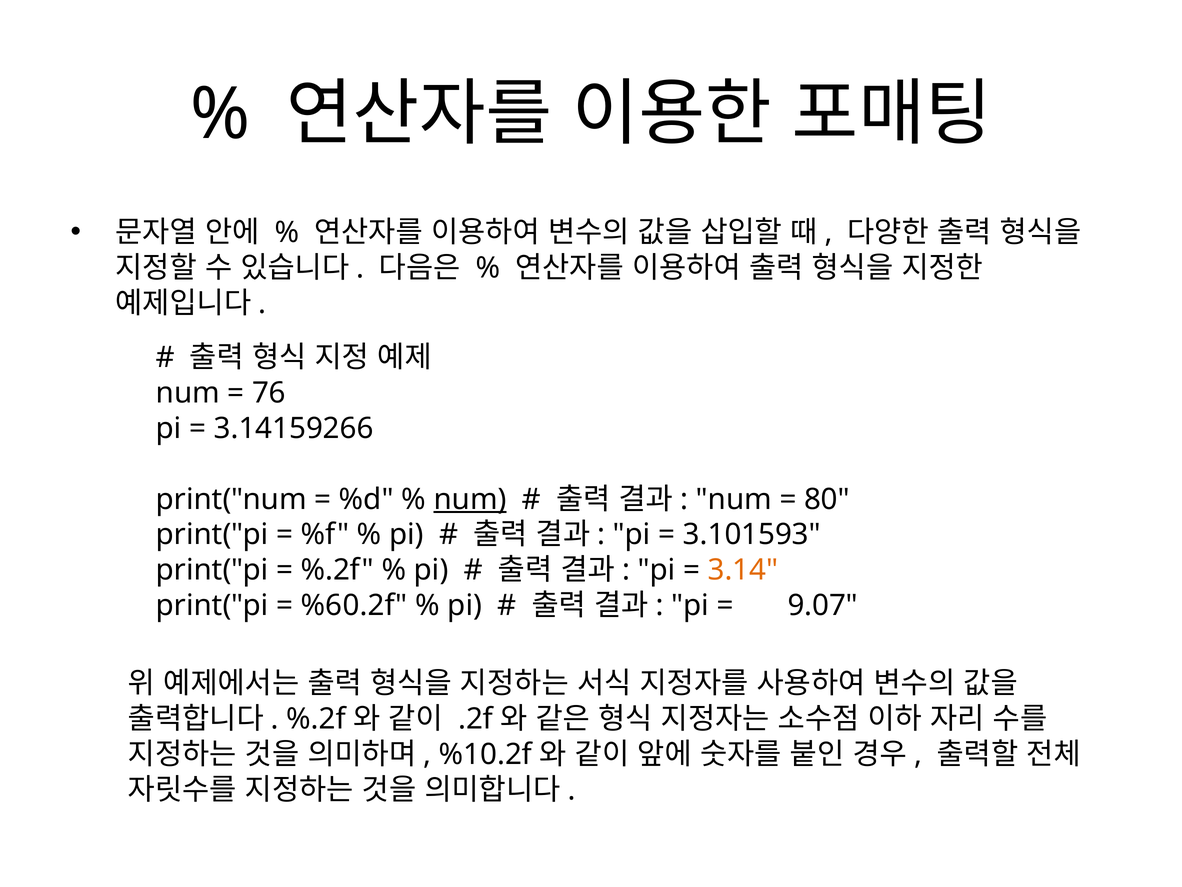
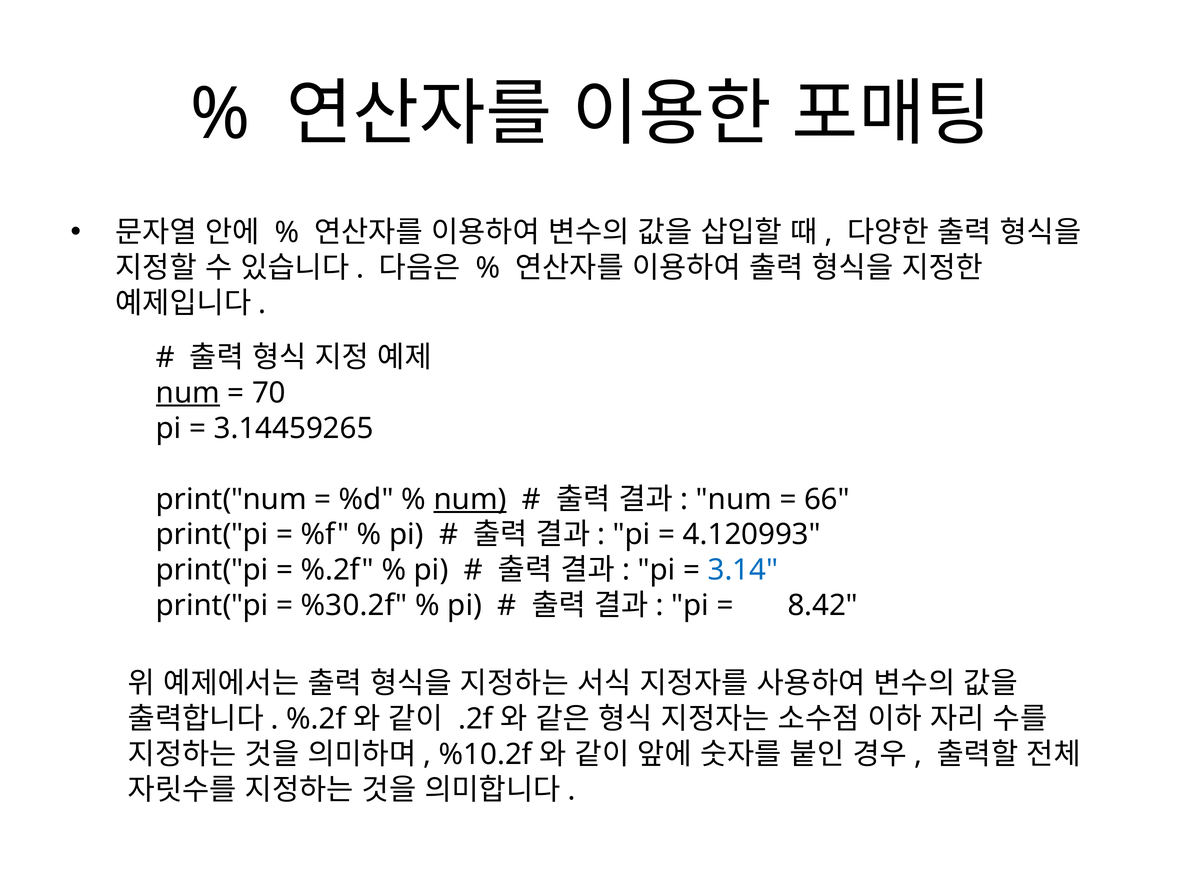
num underline: none -> present (188, 393)
76: 76 -> 70 (269, 393)
3.14159266: 3.14159266 -> 3.14459265 (294, 428)
80: 80 -> 66 (827, 499)
3.101593: 3.101593 -> 4.120993 (752, 534)
3.14 colour: orange -> blue (743, 570)
%60.2f: %60.2f -> %30.2f (354, 605)
9.07: 9.07 -> 8.42 (823, 605)
